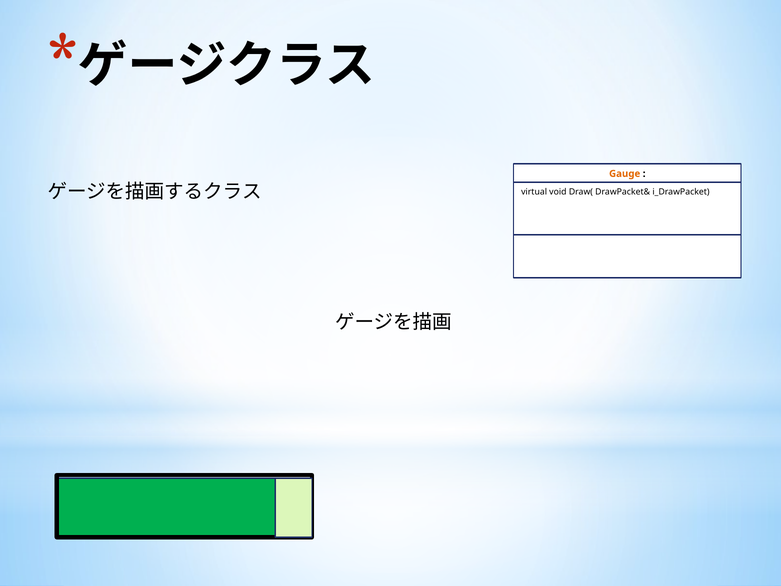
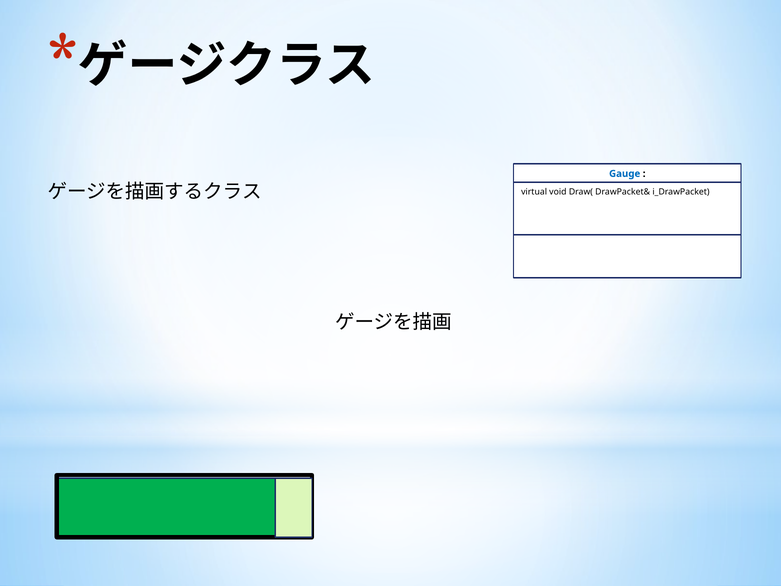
Gauge colour: orange -> blue (625, 174)
